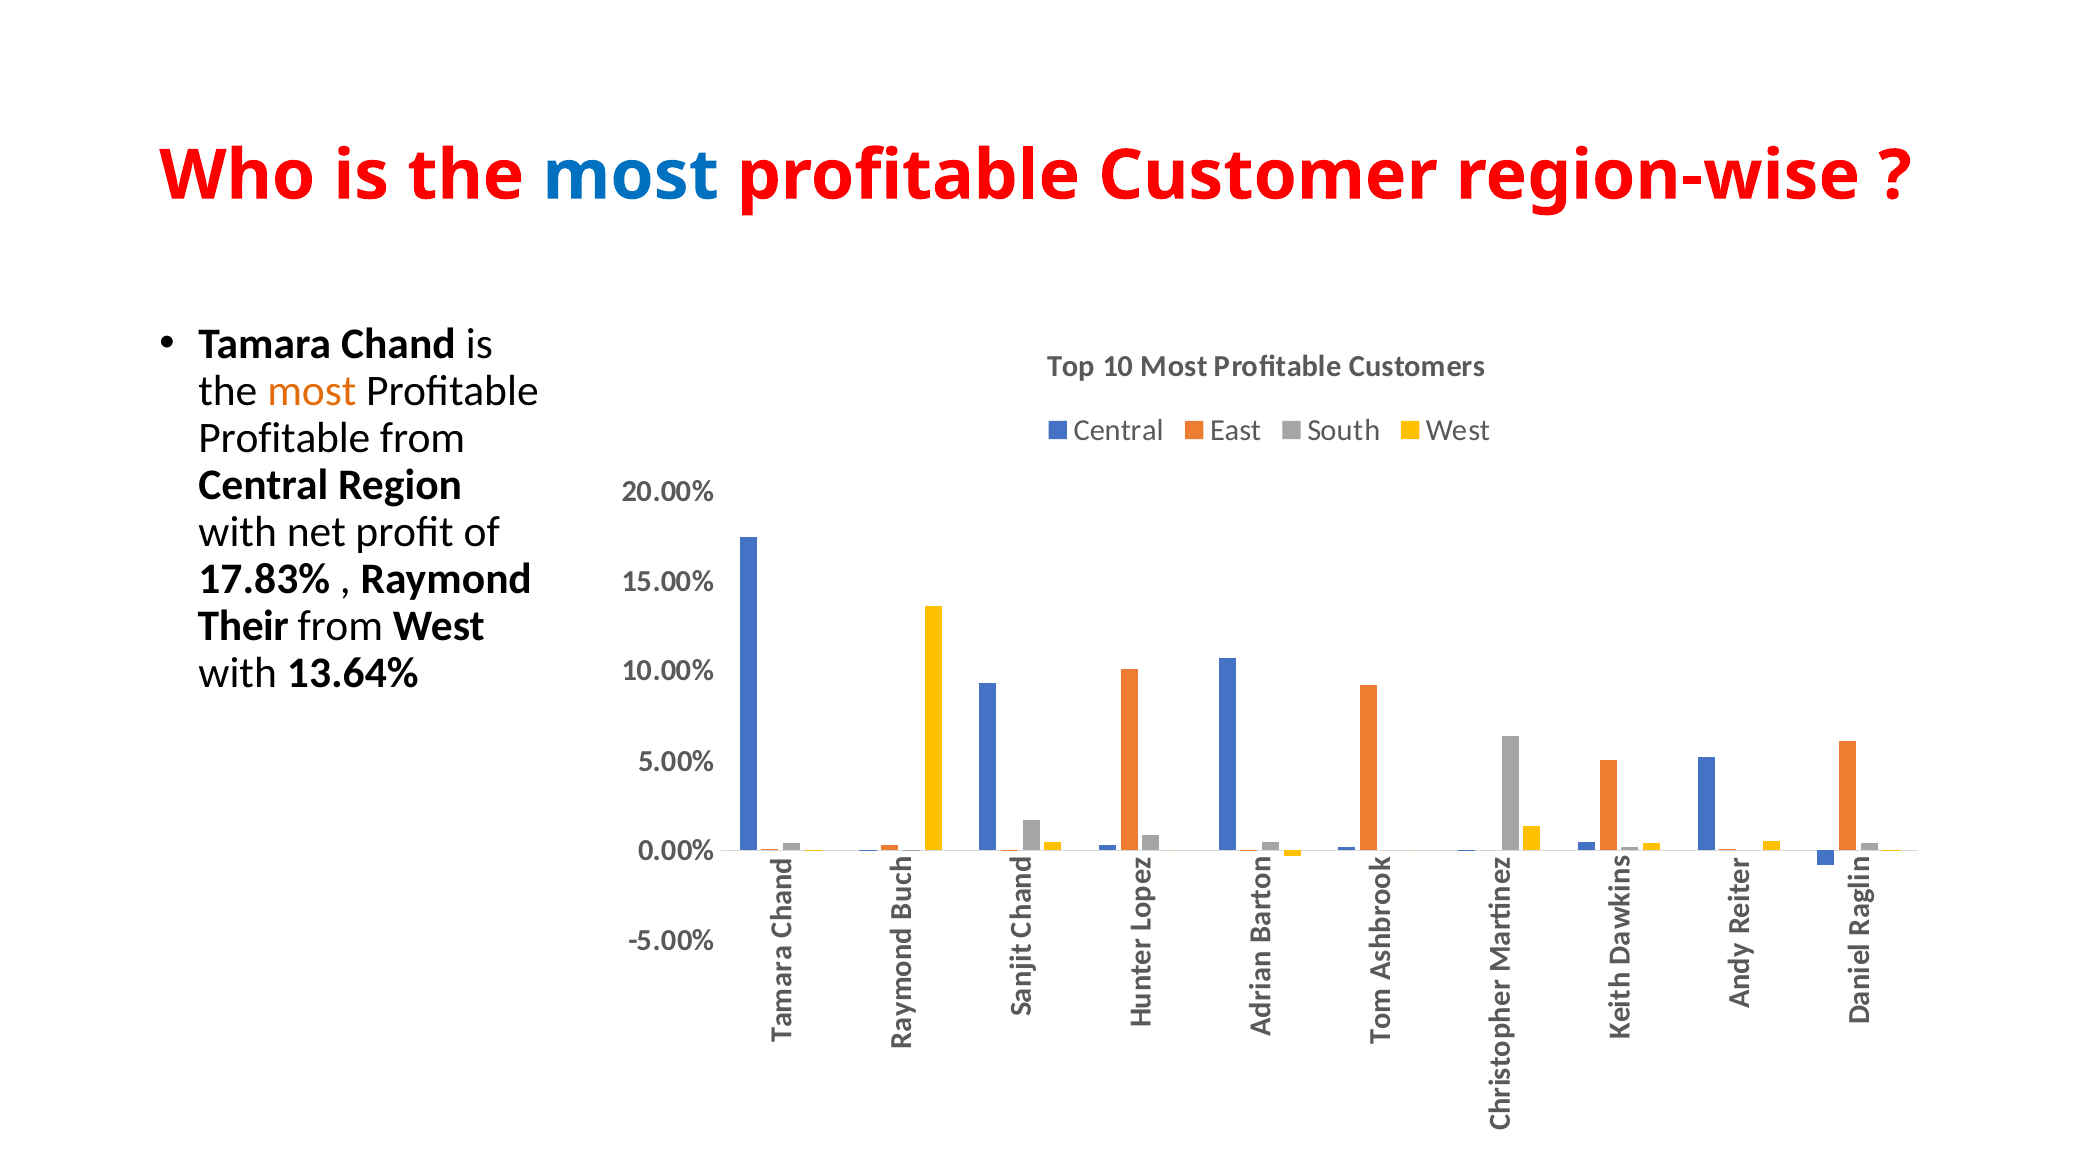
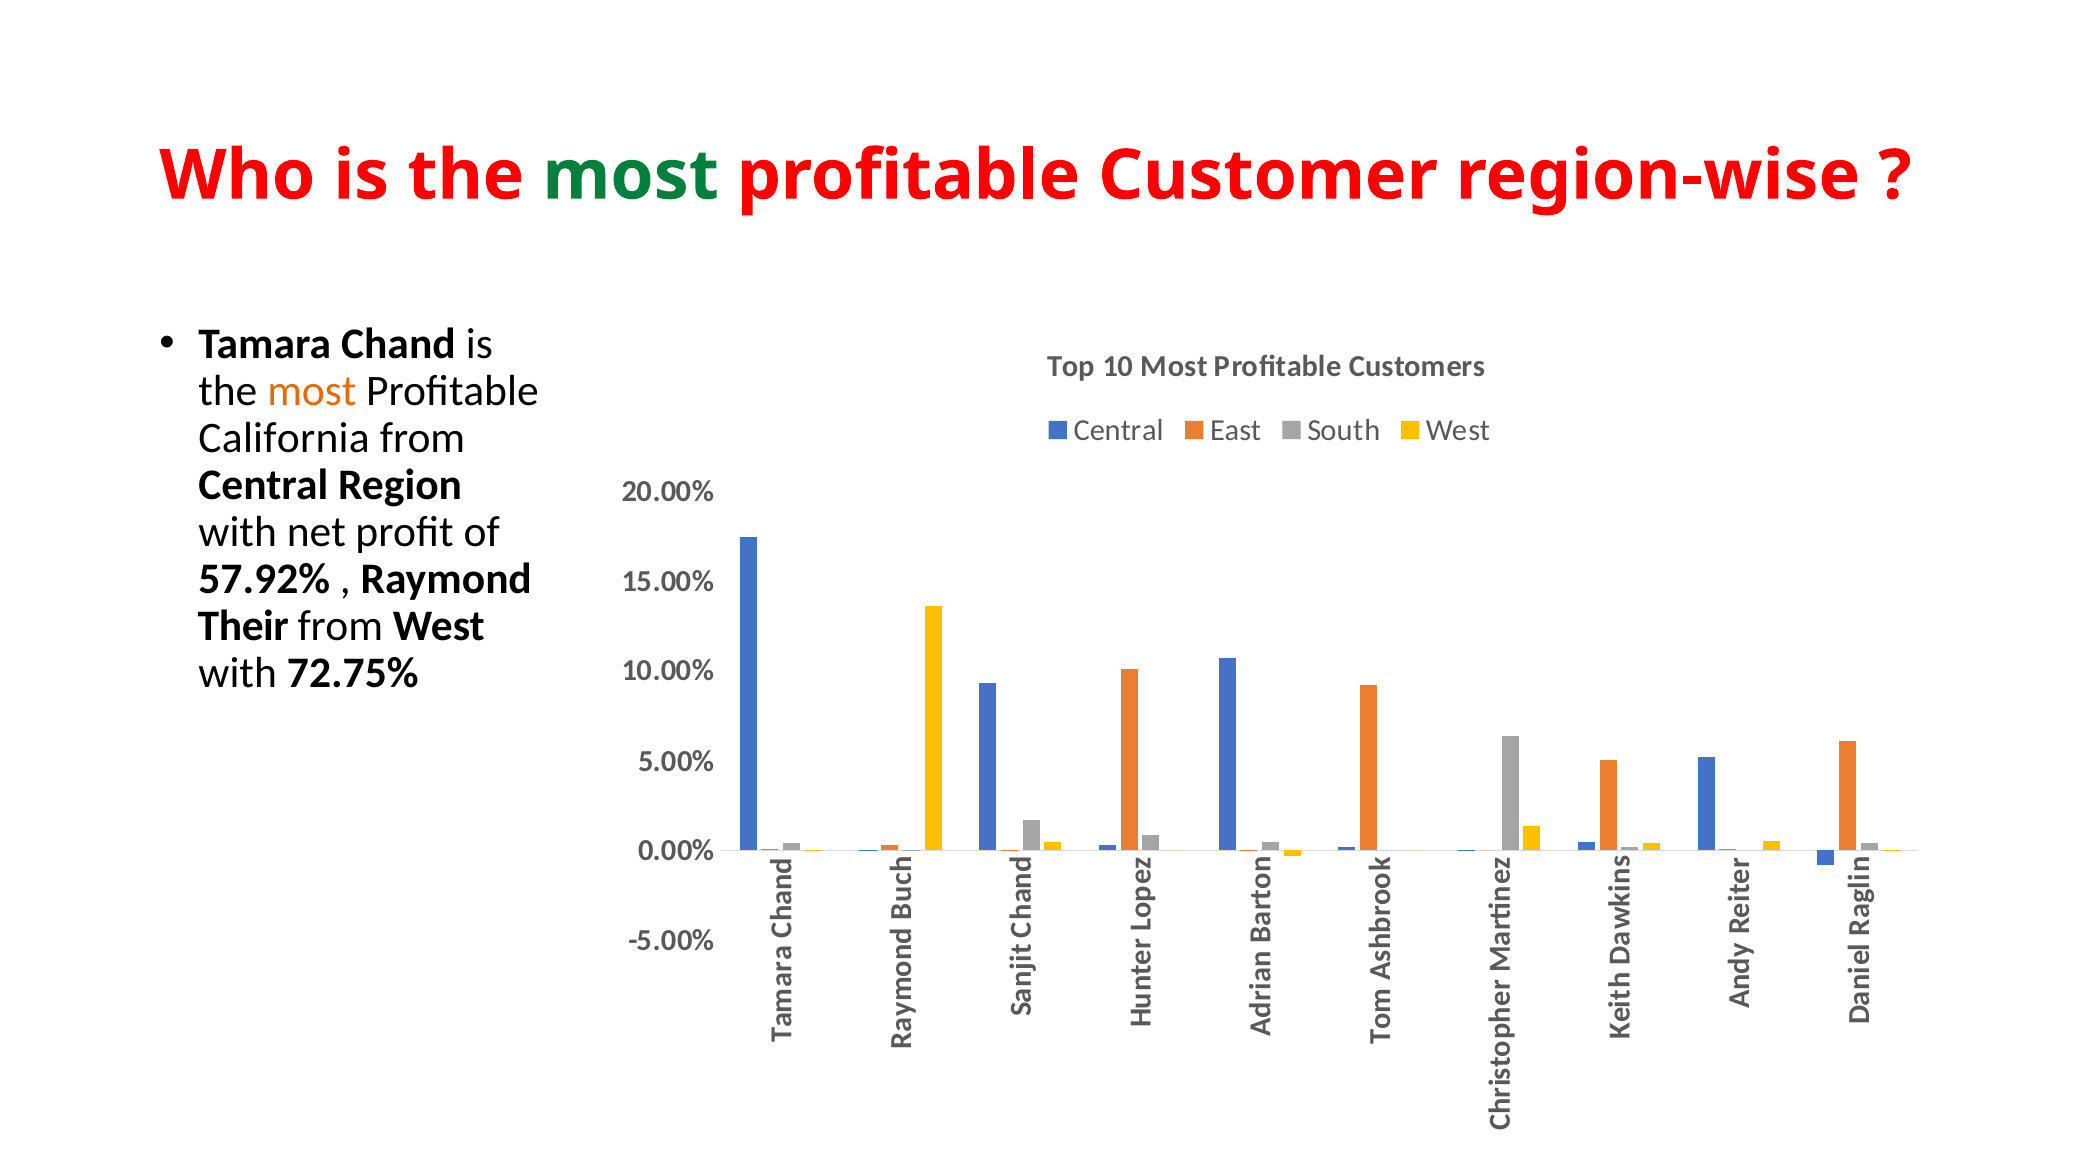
most colour: blue -> green (631, 176)
Profitable: Profitable -> California (284, 438)
17.83%: 17.83% -> 57.92% (264, 579)
13.64%: 13.64% -> 72.75% (353, 673)
